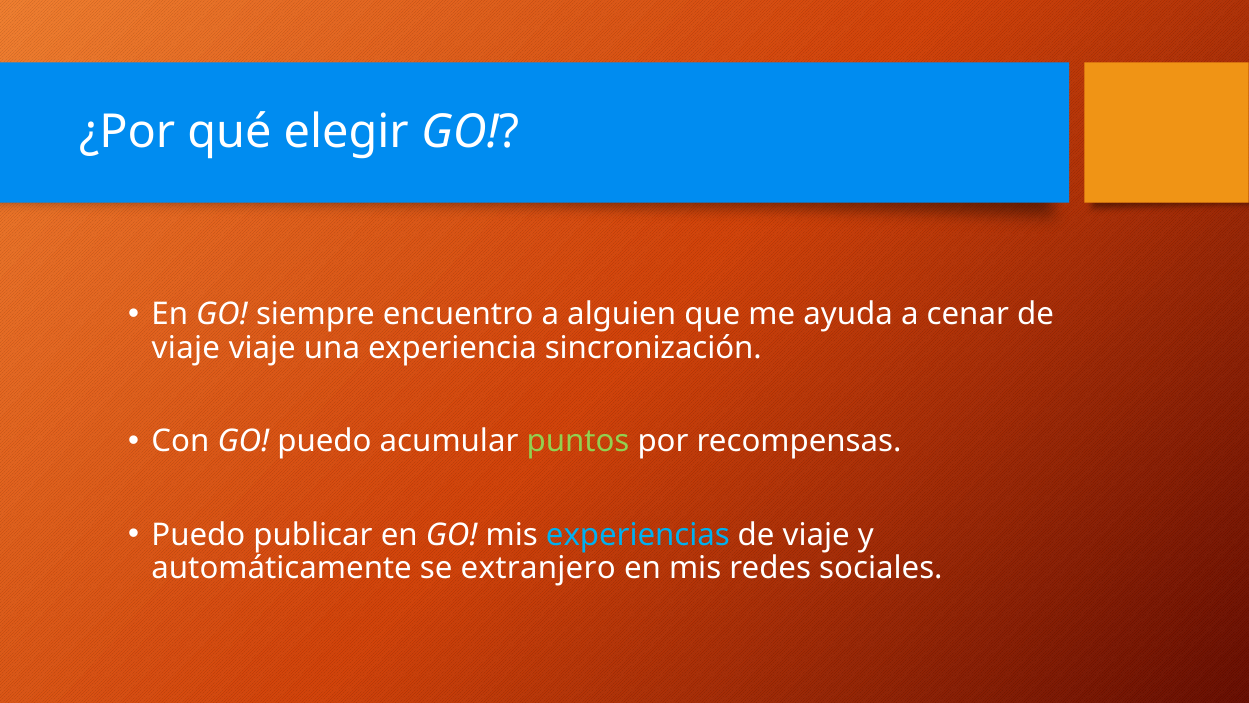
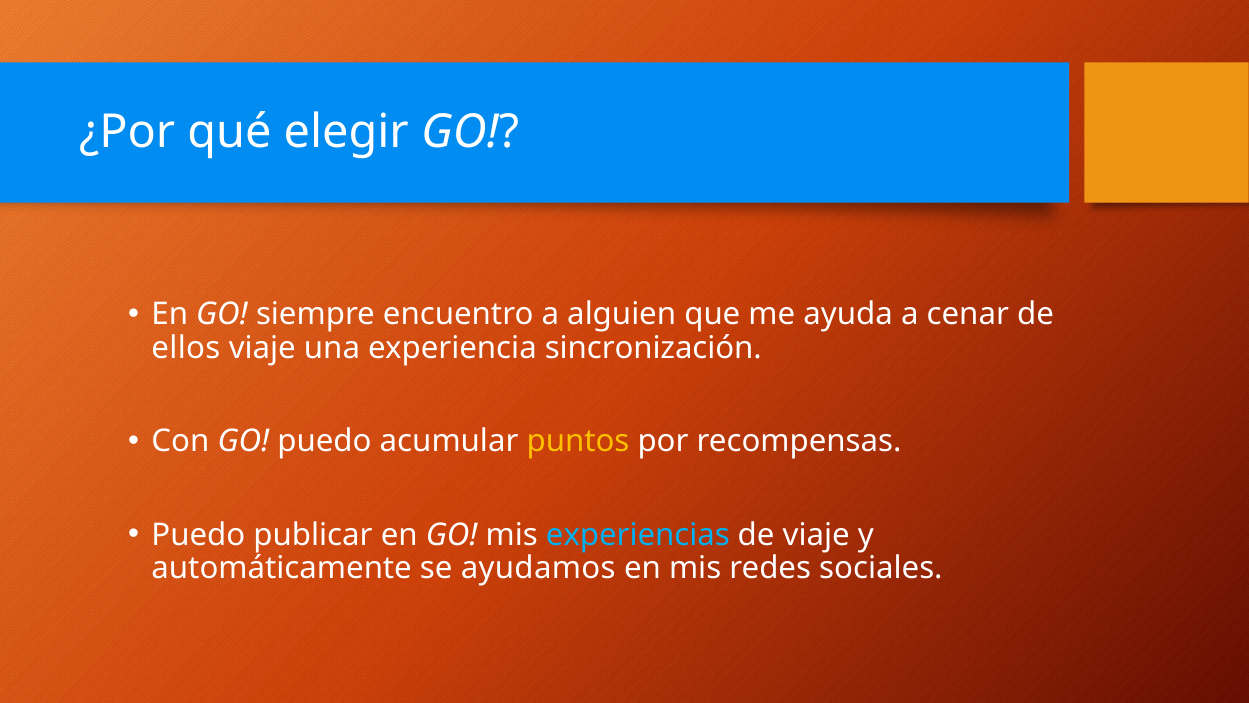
viaje: viaje -> ellos (186, 348)
puntos colour: light green -> yellow (578, 441)
extranjero: extranjero -> ayudamos (538, 568)
